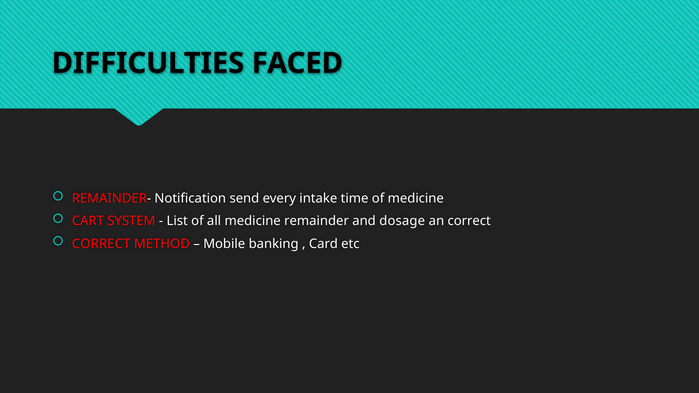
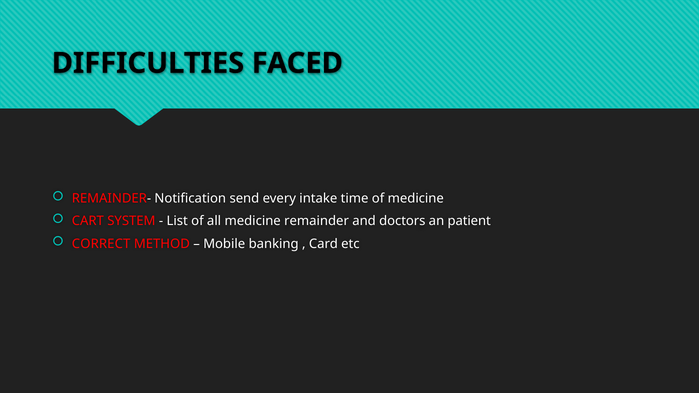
dosage: dosage -> doctors (402, 221)
an correct: correct -> patient (469, 221)
